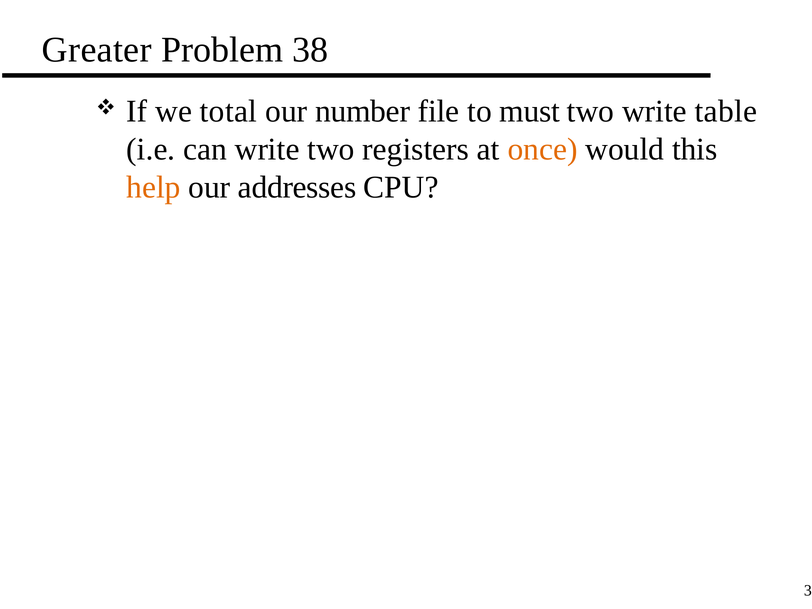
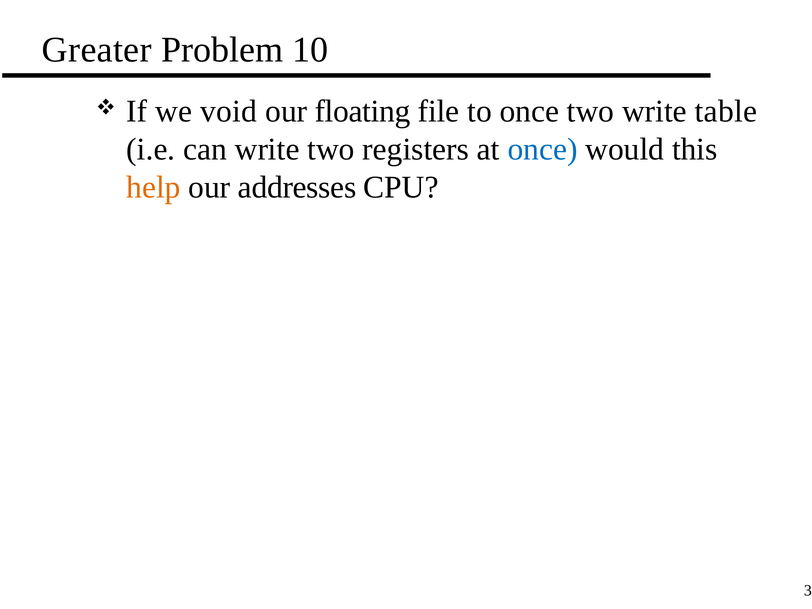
38: 38 -> 10 (310, 50)
total: total -> void (229, 112)
number: number -> floating (363, 112)
to must: must -> once (529, 112)
once colour: orange -> blue (543, 149)
